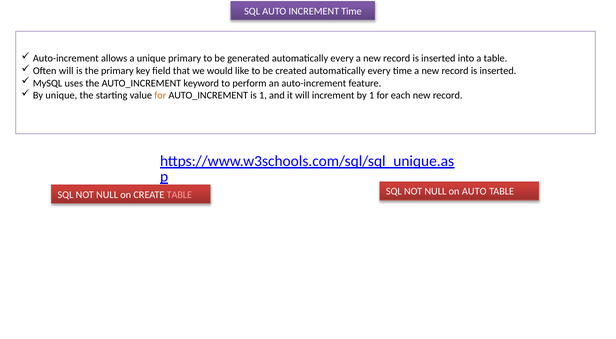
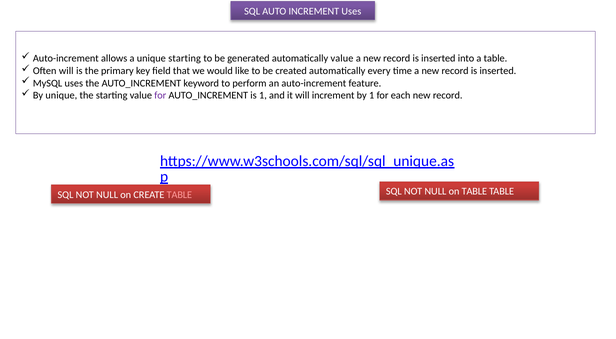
INCREMENT Time: Time -> Uses (351, 11)
unique primary: primary -> starting (185, 58)
generated automatically every: every -> value (342, 58)
for colour: orange -> purple (160, 95)
on AUTO: AUTO -> TABLE (474, 191)
